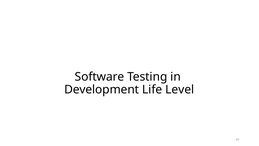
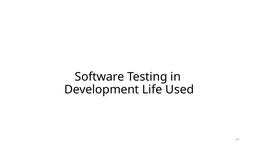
Level: Level -> Used (180, 89)
